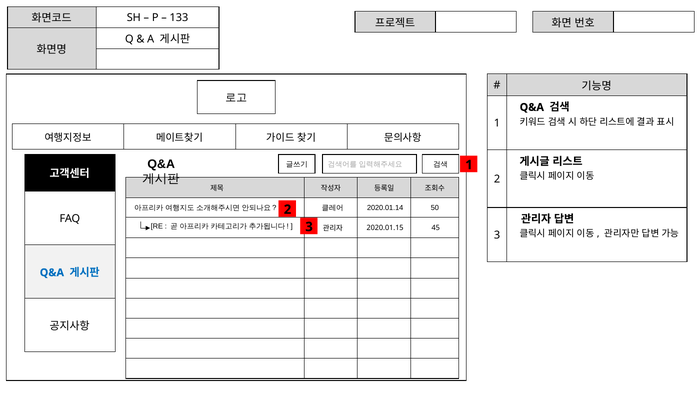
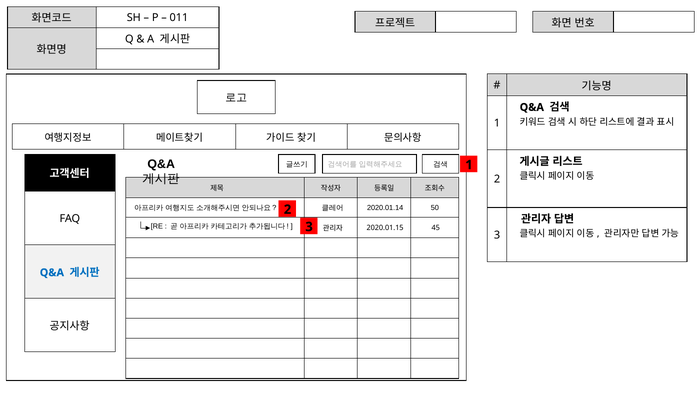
133: 133 -> 011 (179, 18)
